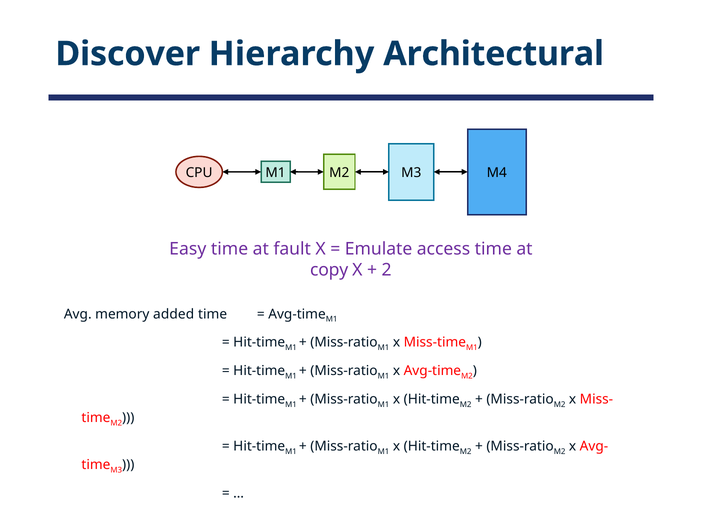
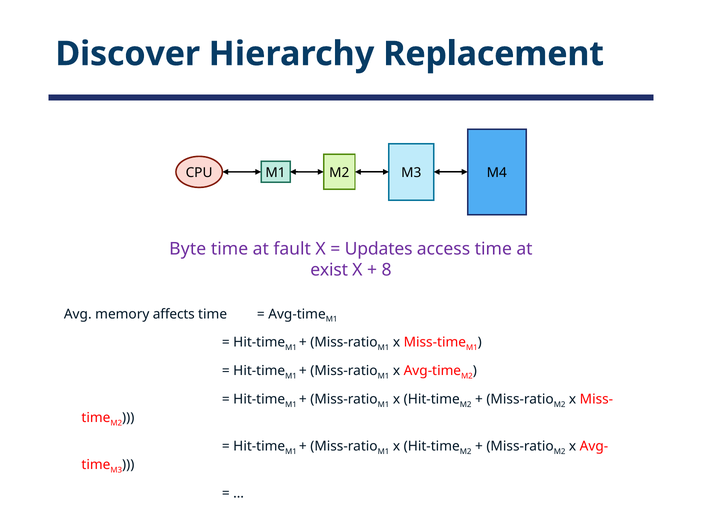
Architectural: Architectural -> Replacement (494, 54)
Easy: Easy -> Byte (188, 249)
Emulate: Emulate -> Updates (379, 249)
copy: copy -> exist (329, 270)
2: 2 -> 8 (387, 270)
added: added -> affects (174, 314)
